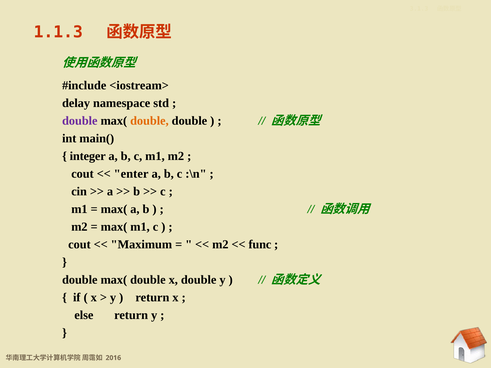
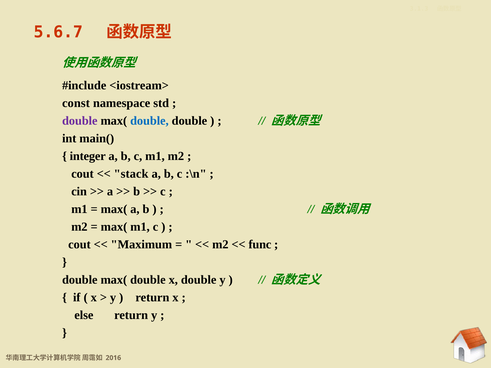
1.1.3: 1.1.3 -> 5.6.7 (58, 32)
delay: delay -> const (76, 103)
double colour: orange -> blue (149, 121)
enter: enter -> stack (131, 174)
